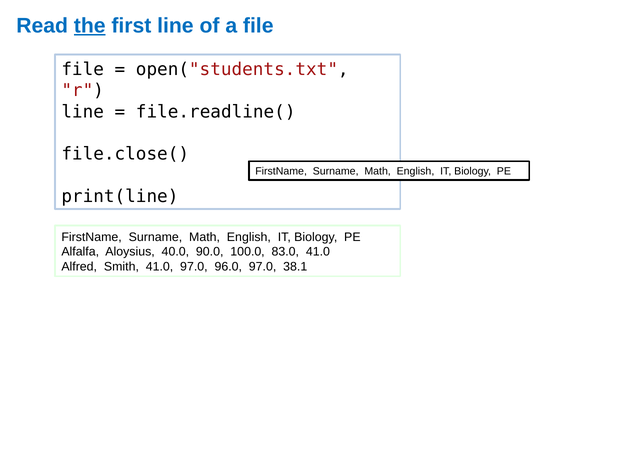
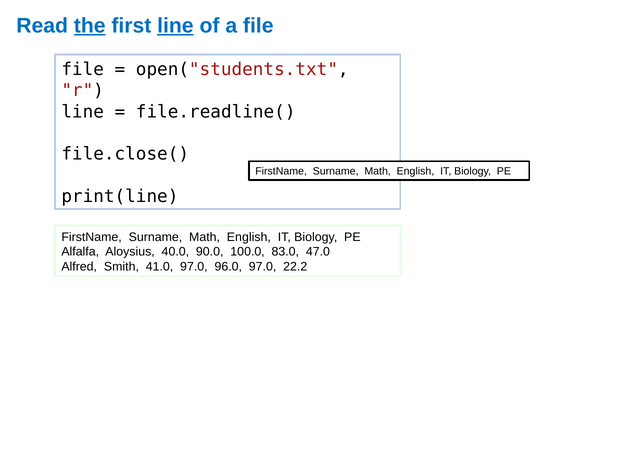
line underline: none -> present (175, 26)
83.0 41.0: 41.0 -> 47.0 (318, 252)
38.1: 38.1 -> 22.2 (295, 267)
